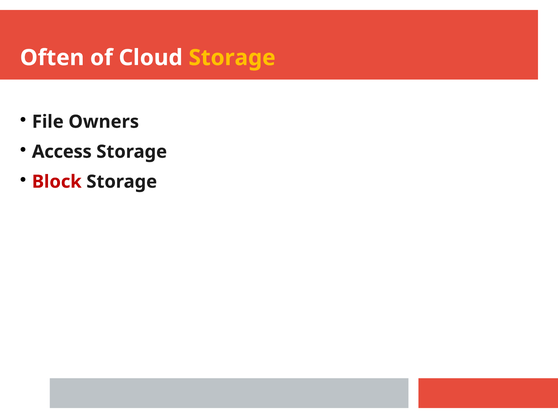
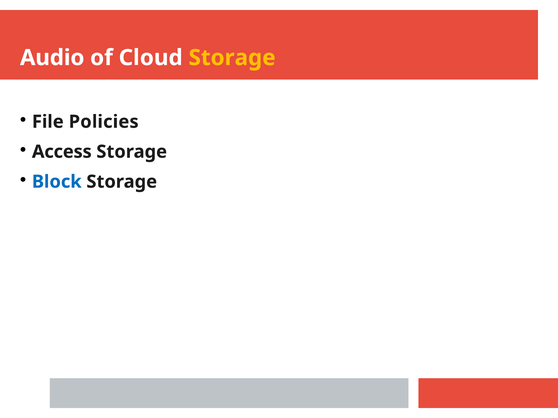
Often: Often -> Audio (52, 58)
Owners: Owners -> Policies (104, 122)
Block colour: red -> blue (57, 182)
